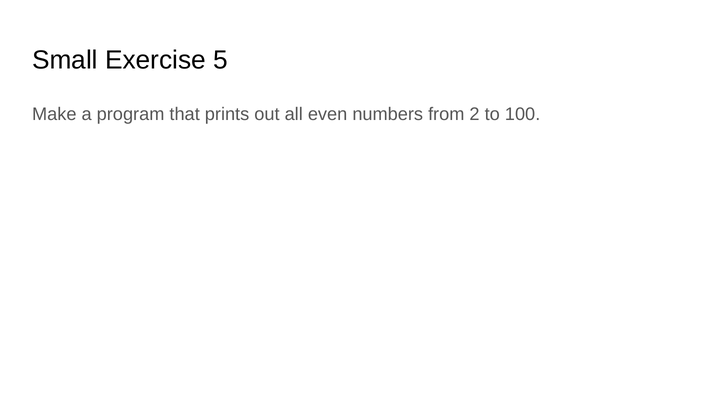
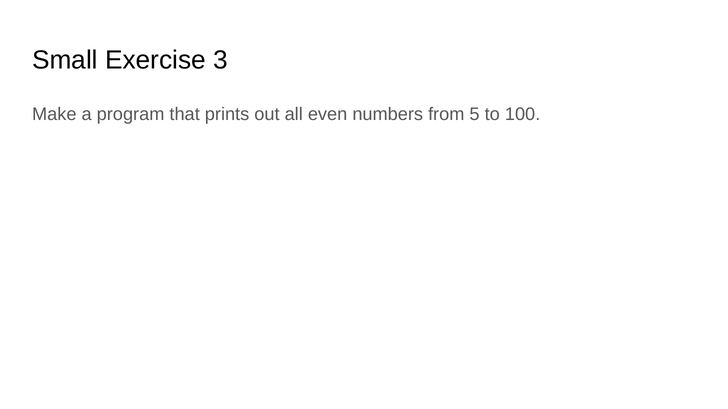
5: 5 -> 3 (221, 60)
2: 2 -> 5 (475, 114)
